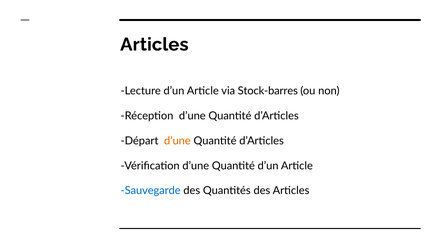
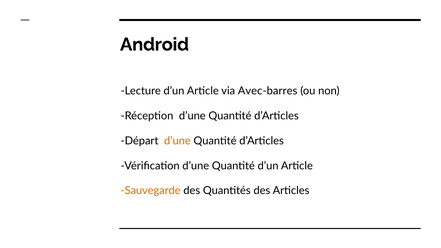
Articles: Articles -> Android (154, 44)
Stock-barres: Stock-barres -> Avec-barres (268, 91)
Sauvegarde colour: blue -> orange (151, 191)
